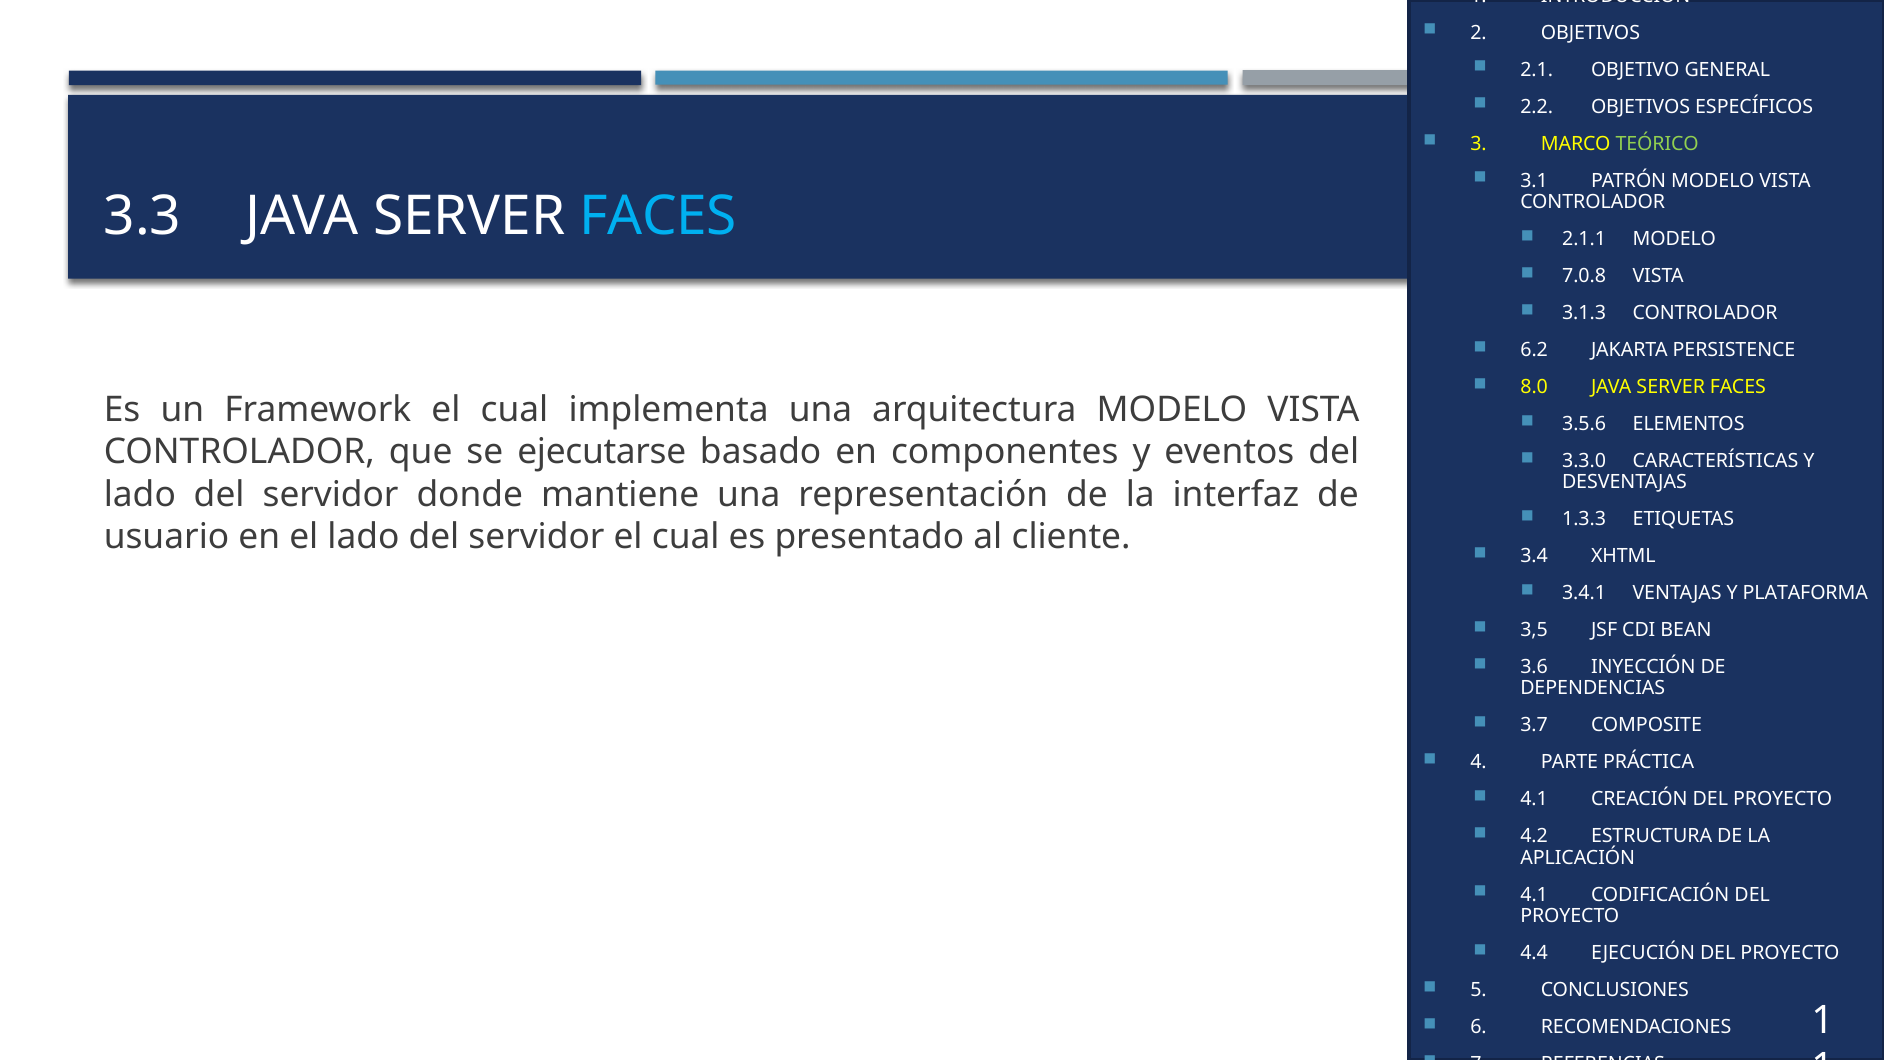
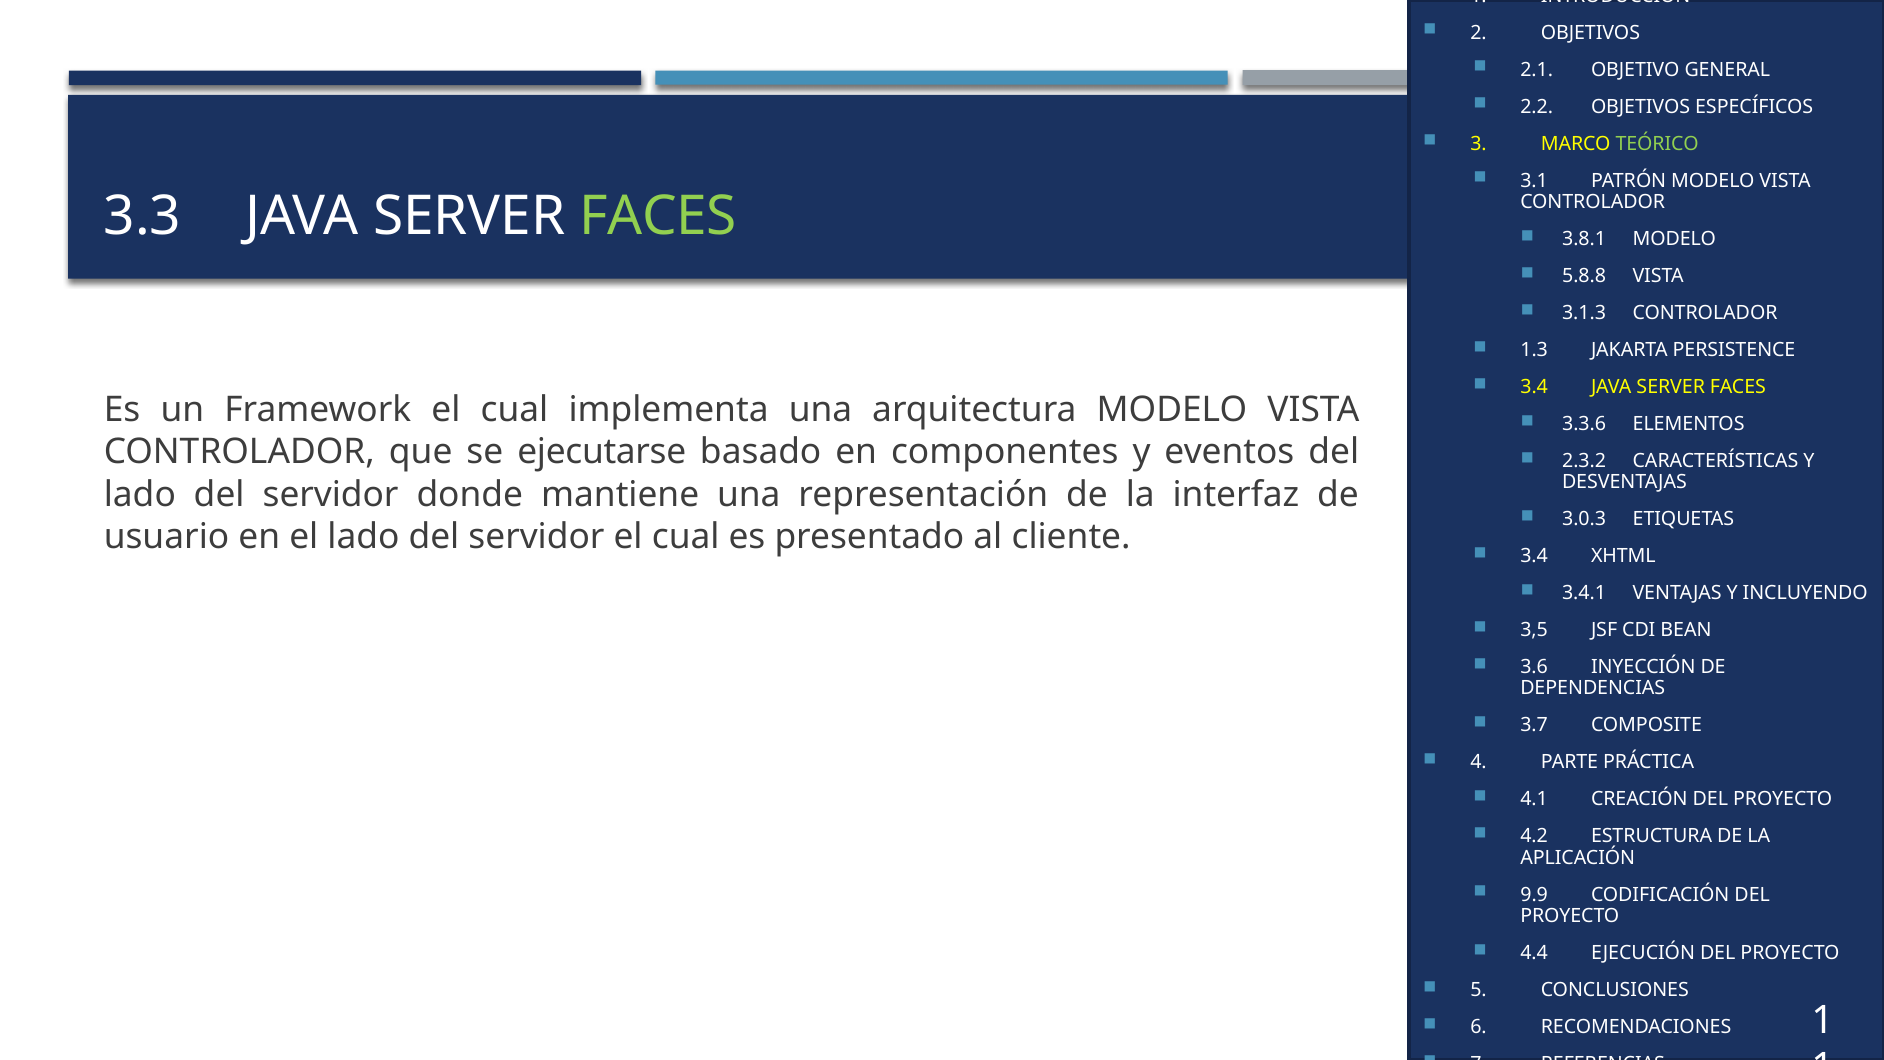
FACES colour: light blue -> light green (658, 216)
2.1.1: 2.1.1 -> 3.8.1 (1584, 239)
7.0.8: 7.0.8 -> 5.8.8 (1584, 276)
6.2: 6.2 -> 1.3 (1534, 350)
8.0: 8.0 -> 3.4 (1534, 387)
3.5.6: 3.5.6 -> 3.3.6 (1584, 424)
3.3.0: 3.3.0 -> 2.3.2 (1584, 461)
1.3.3: 1.3.3 -> 3.0.3 (1584, 519)
PLATAFORMA: PLATAFORMA -> INCLUYENDO (1805, 593)
4.1: 4.1 -> 9.9 (1534, 894)
